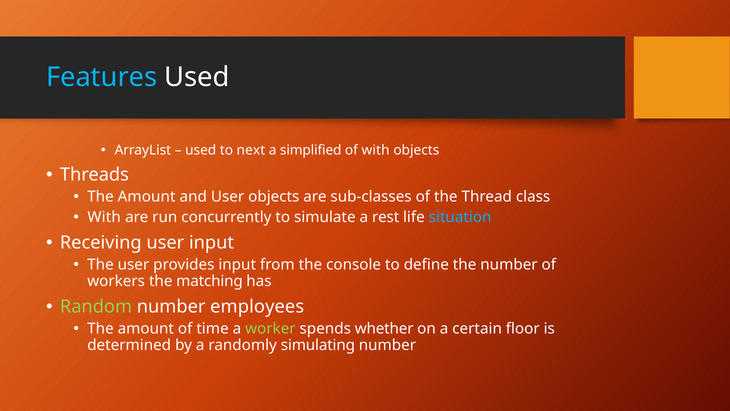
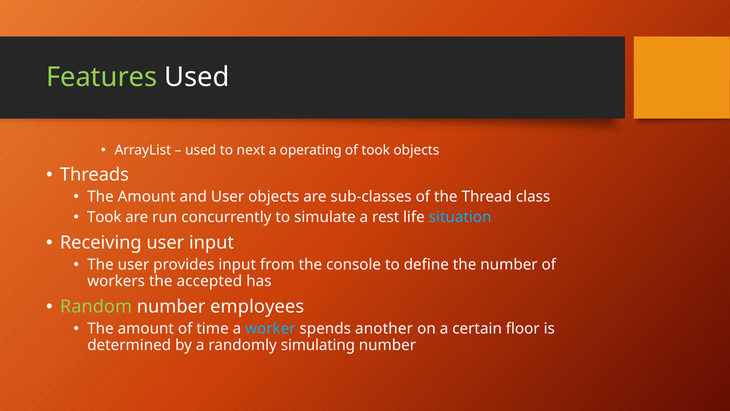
Features colour: light blue -> light green (102, 77)
simplified: simplified -> operating (311, 150)
of with: with -> took (376, 150)
With: With -> Took (104, 217)
matching: matching -> accepted (209, 281)
worker colour: light green -> light blue (270, 328)
whether: whether -> another (384, 328)
